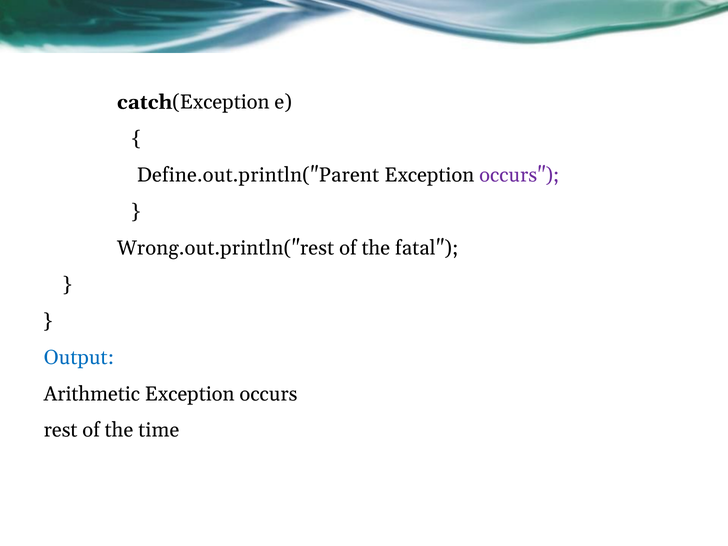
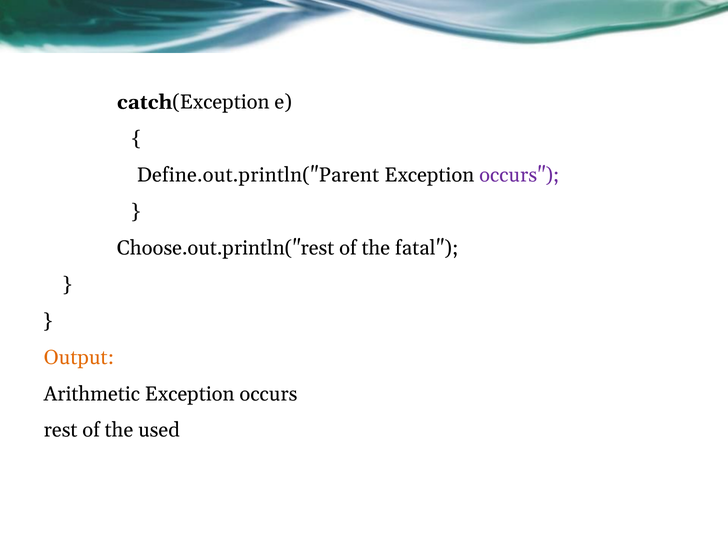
Wrong.out.println("rest: Wrong.out.println("rest -> Choose.out.println("rest (226, 248)
Output colour: blue -> orange (79, 357)
time: time -> used (159, 430)
